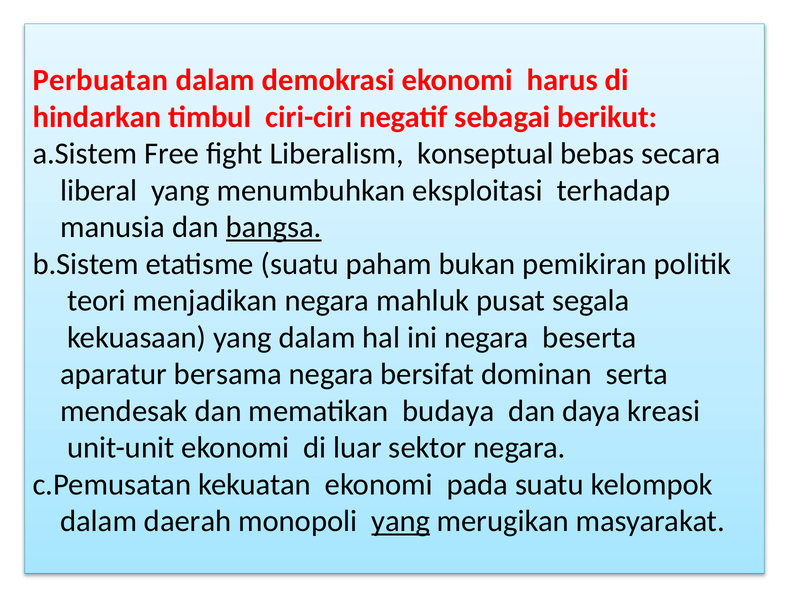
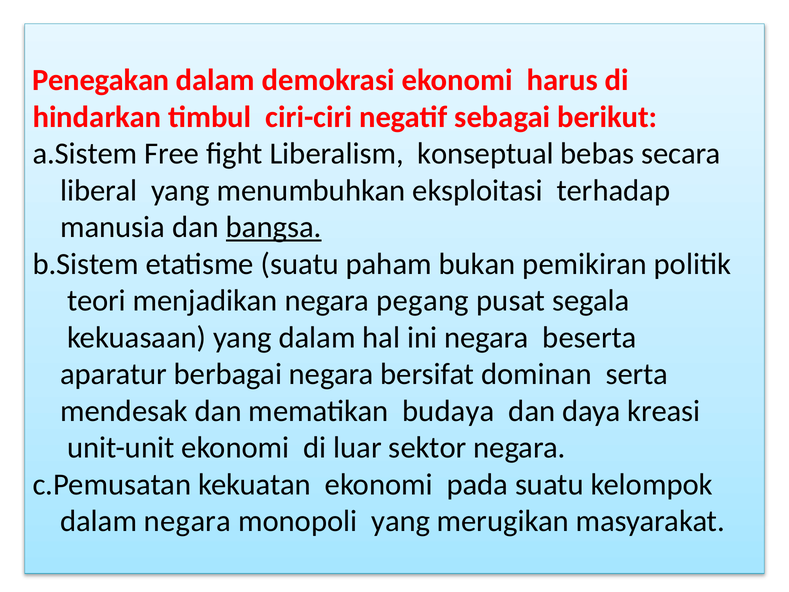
Perbuatan: Perbuatan -> Penegakan (101, 80)
mahluk: mahluk -> pegang (423, 301)
bersama: bersama -> berbagai (228, 374)
dalam daerah: daerah -> negara (188, 521)
yang underline: present -> none (401, 521)
